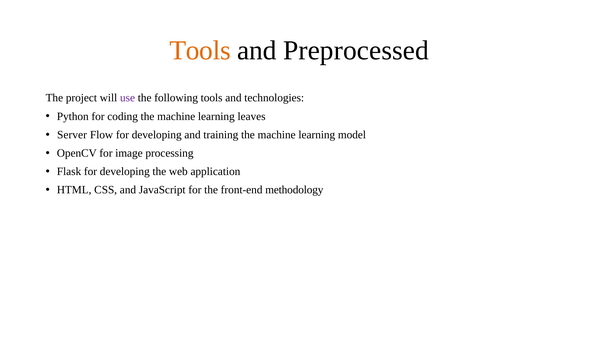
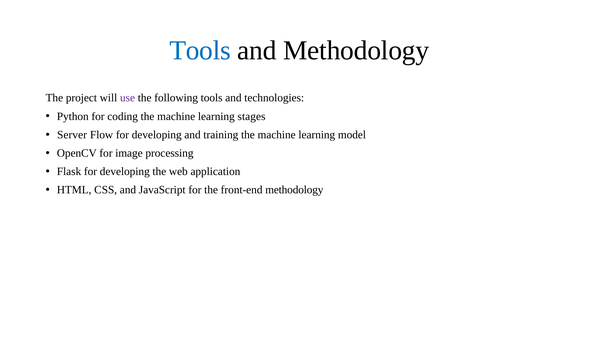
Tools colour: orange -> blue (200, 50)
and Preprocessed: Preprocessed -> Methodology (356, 50)
leaves: leaves -> stages (252, 116)
